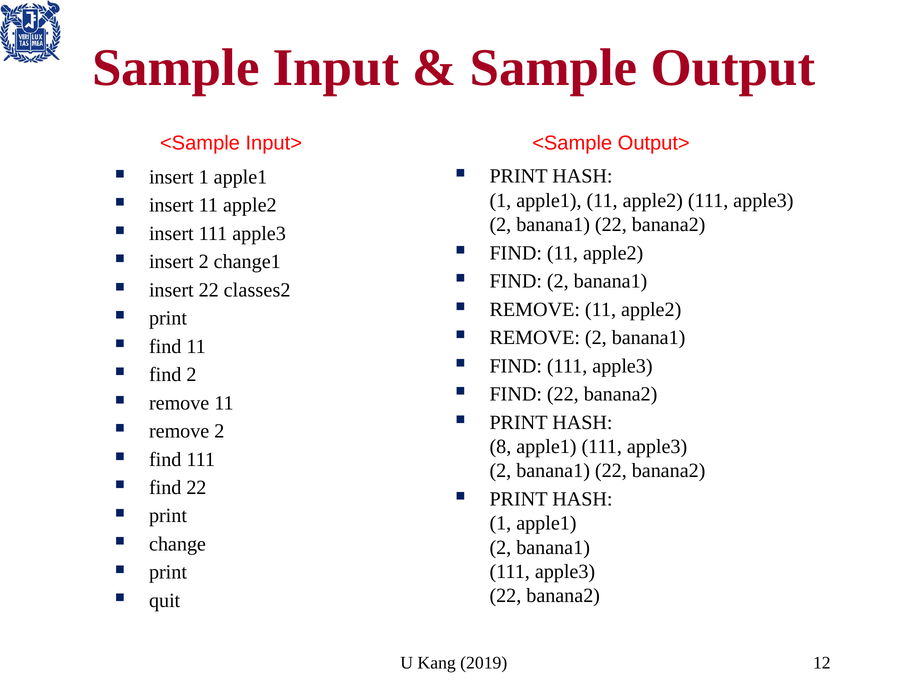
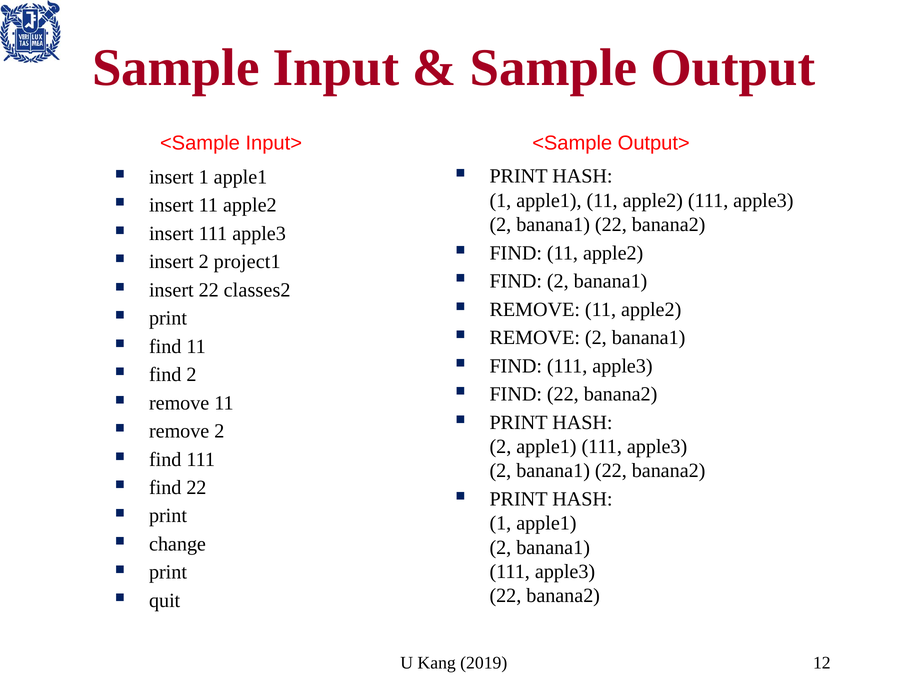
change1: change1 -> project1 (247, 262)
8: 8 -> 2 (500, 447)
